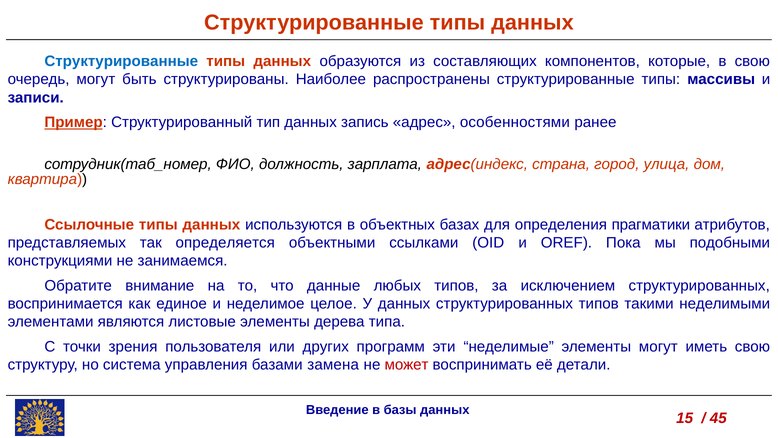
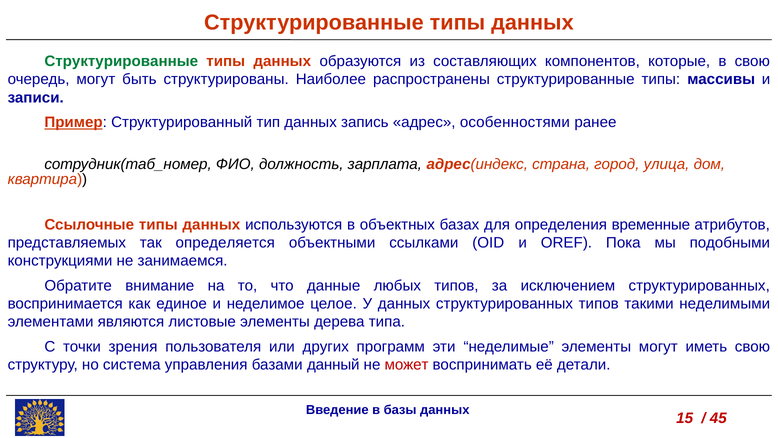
Структурированные colour: blue -> green (121, 61)
прагматики: прагматики -> временные (651, 224)
замена: замена -> данный (333, 365)
